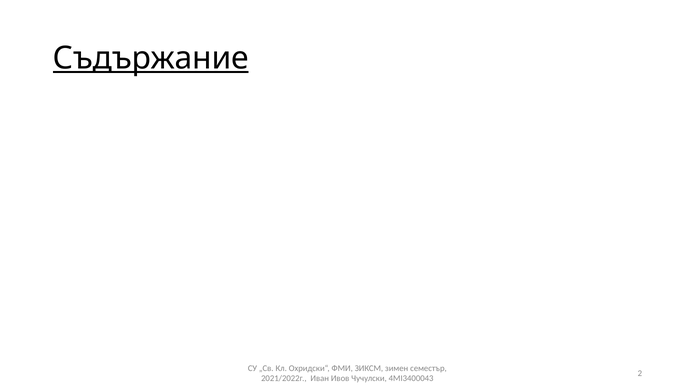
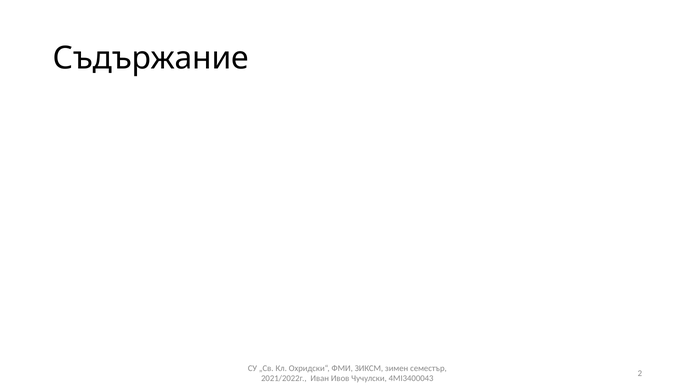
Съдържание underline: present -> none (151, 58)
